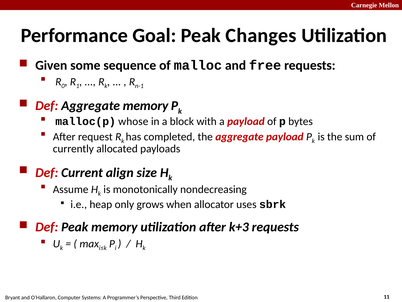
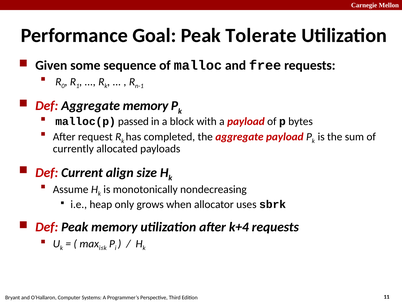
Changes: Changes -> Tolerate (261, 36)
whose: whose -> passed (133, 121)
k+3: k+3 -> k+4 (239, 227)
